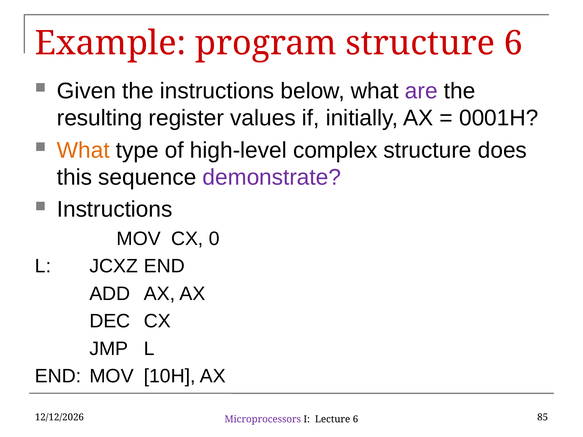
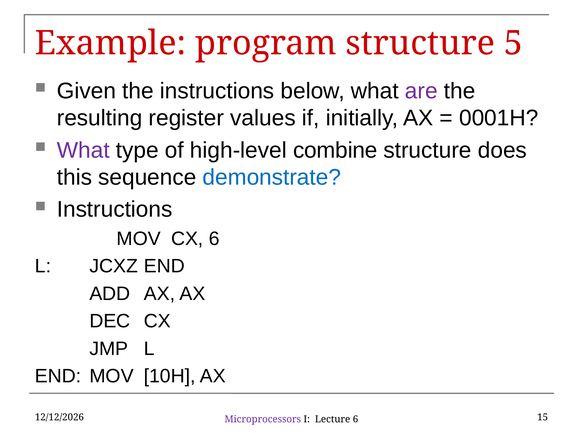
structure 6: 6 -> 5 (513, 43)
What colour: orange -> purple (83, 150)
complex: complex -> combine (335, 150)
demonstrate colour: purple -> blue (272, 178)
CX 0: 0 -> 6 (214, 239)
85: 85 -> 15 (543, 418)
